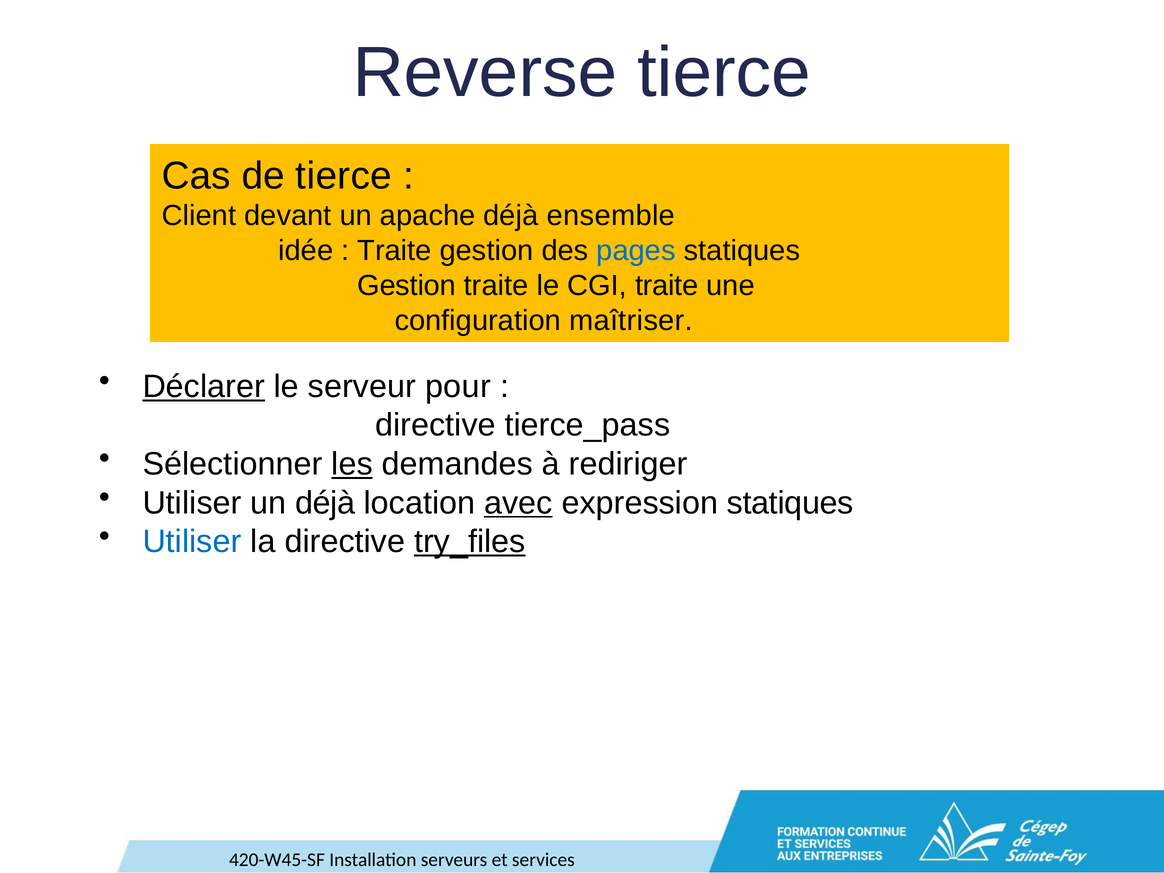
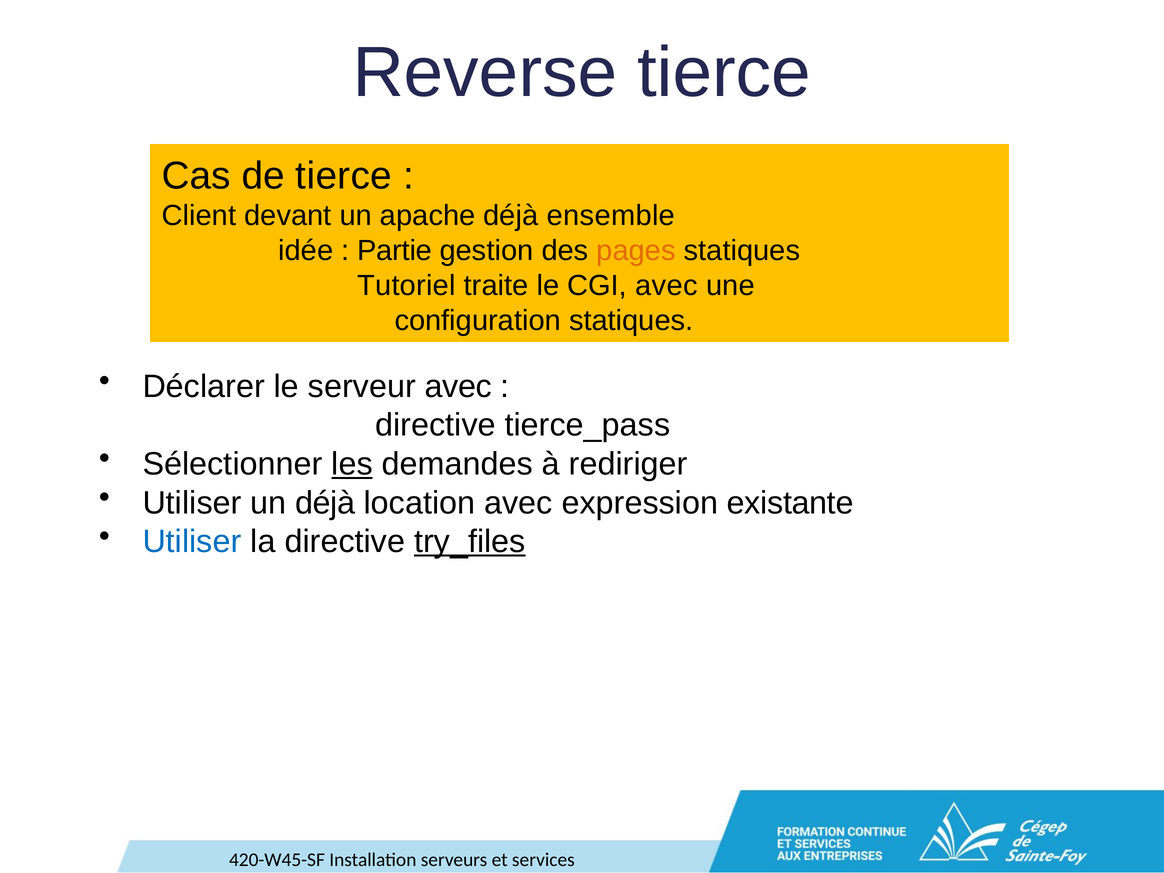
Traite: Traite -> Partie (395, 251)
pages colour: blue -> orange (636, 251)
Gestion: Gestion -> Tutoriel (406, 286)
CGI traite: traite -> avec (666, 286)
configuration maîtriser: maîtriser -> statiques (631, 321)
Déclarer underline: present -> none (204, 386)
serveur pour: pour -> avec (458, 386)
avec underline: present -> none (518, 503)
expression statiques: statiques -> existante (790, 503)
